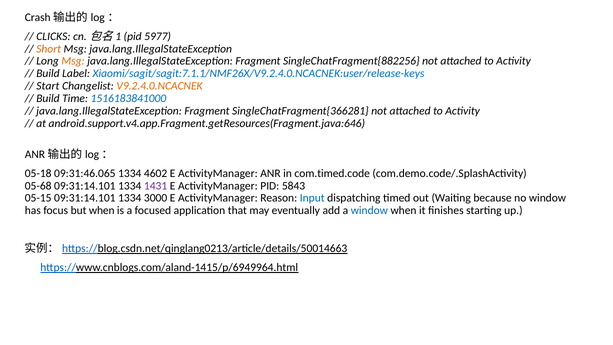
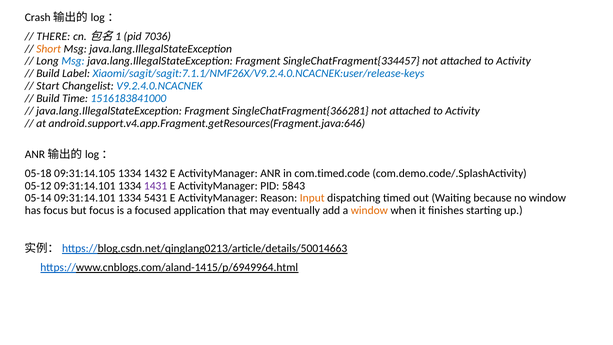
CLICKS: CLICKS -> THERE (53, 36)
5977: 5977 -> 7036 (158, 36)
Msg colour: orange -> blue (73, 61)
SingleChatFragment{882256: SingleChatFragment{882256 -> SingleChatFragment{334457 (351, 61)
V9.2.4.0.NCACNEK colour: orange -> blue (159, 86)
09:31:46.065: 09:31:46.065 -> 09:31:14.105 (85, 173)
4602: 4602 -> 1432 (156, 173)
05-68: 05-68 -> 05-12 (38, 186)
05-15: 05-15 -> 05-14 (38, 198)
3000: 3000 -> 5431 (156, 198)
Input colour: blue -> orange (312, 198)
but when: when -> focus (102, 210)
window colour: blue -> orange (369, 210)
